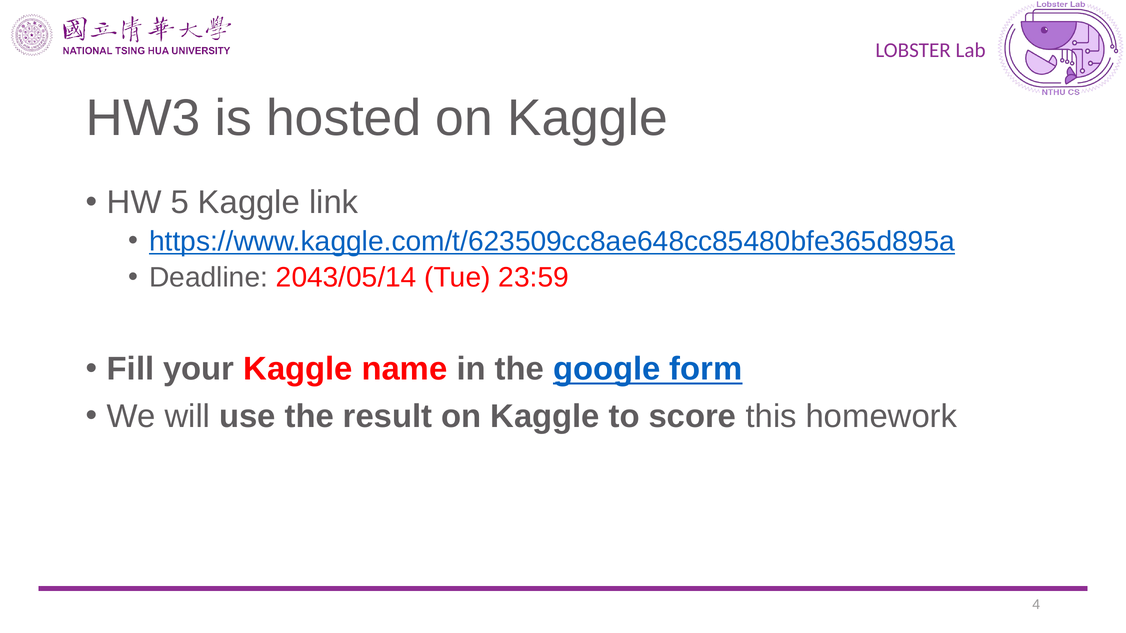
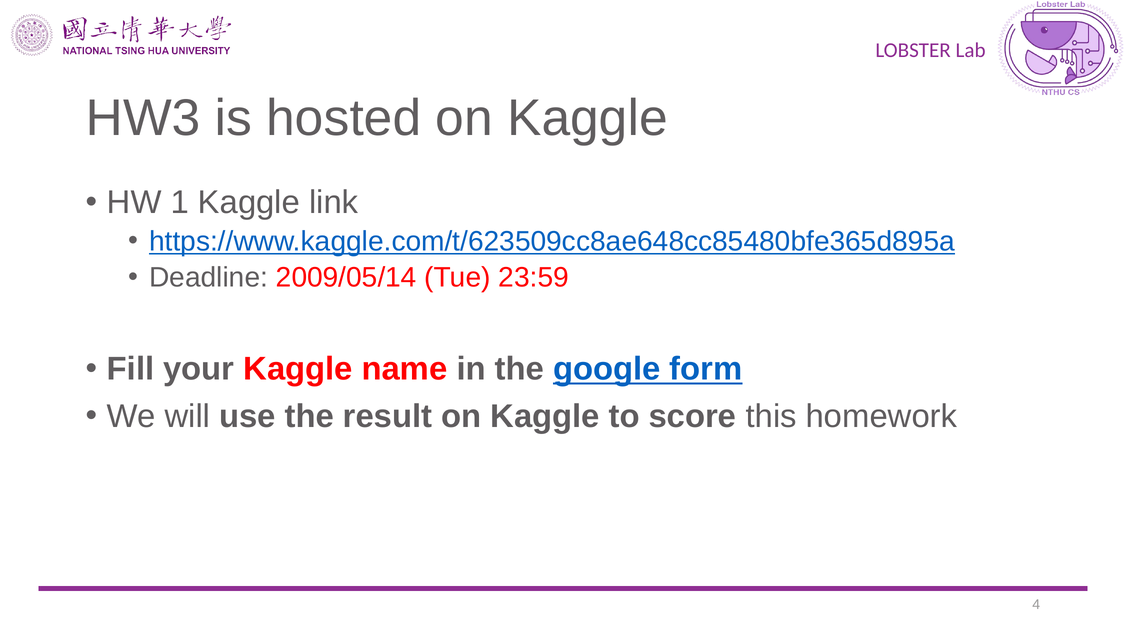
5: 5 -> 1 (180, 203)
2043/05/14: 2043/05/14 -> 2009/05/14 (346, 278)
